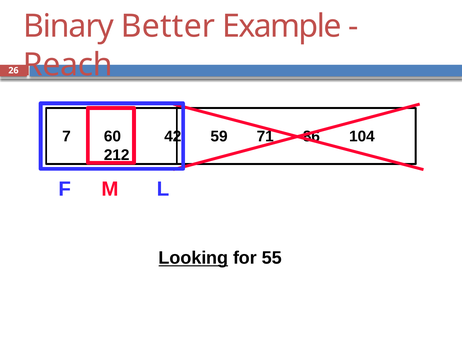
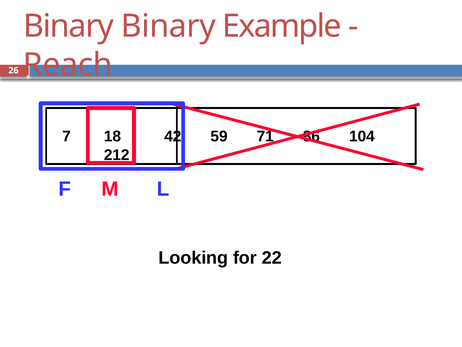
Binary Better: Better -> Binary (168, 26)
60: 60 -> 18 (112, 136)
Looking underline: present -> none (193, 258)
55: 55 -> 22 (272, 258)
